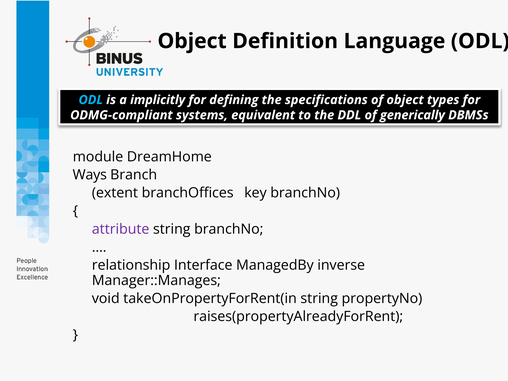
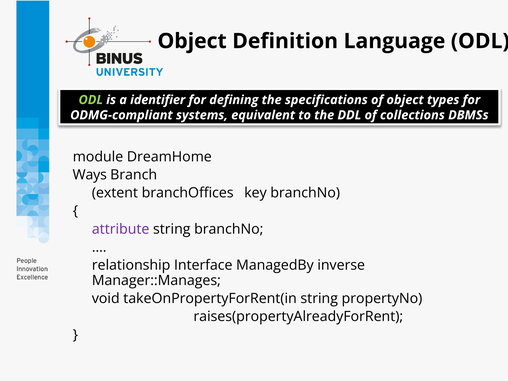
ODL colour: light blue -> light green (91, 100)
implicitly: implicitly -> identifier (158, 100)
generically: generically -> collections (412, 115)
